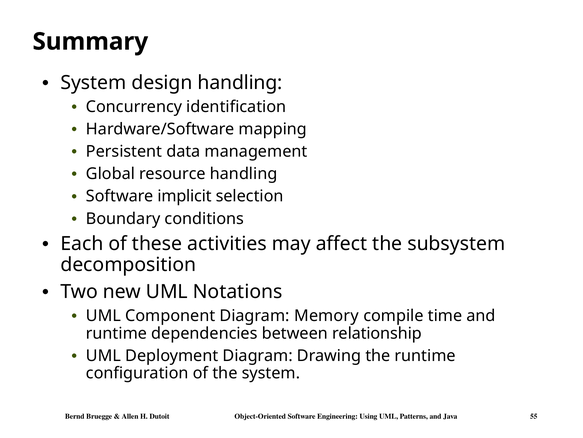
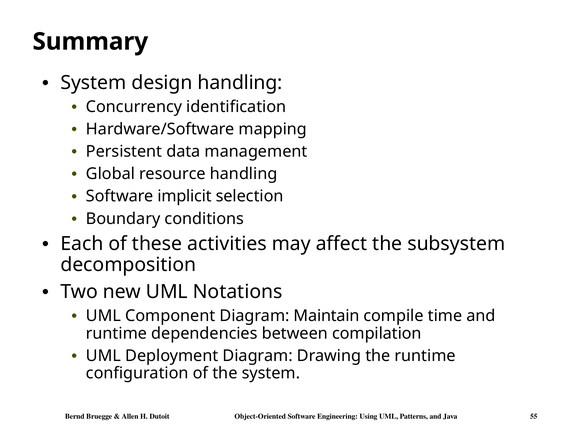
Memory: Memory -> Maintain (327, 315)
relationship: relationship -> compilation (377, 333)
